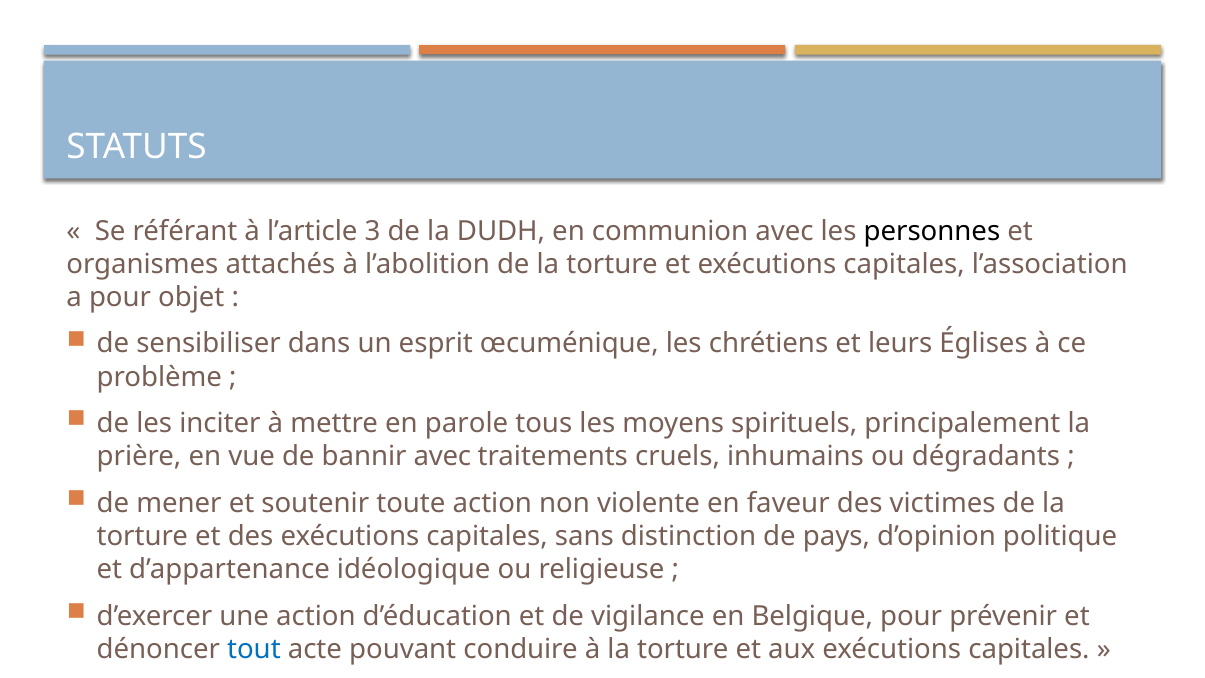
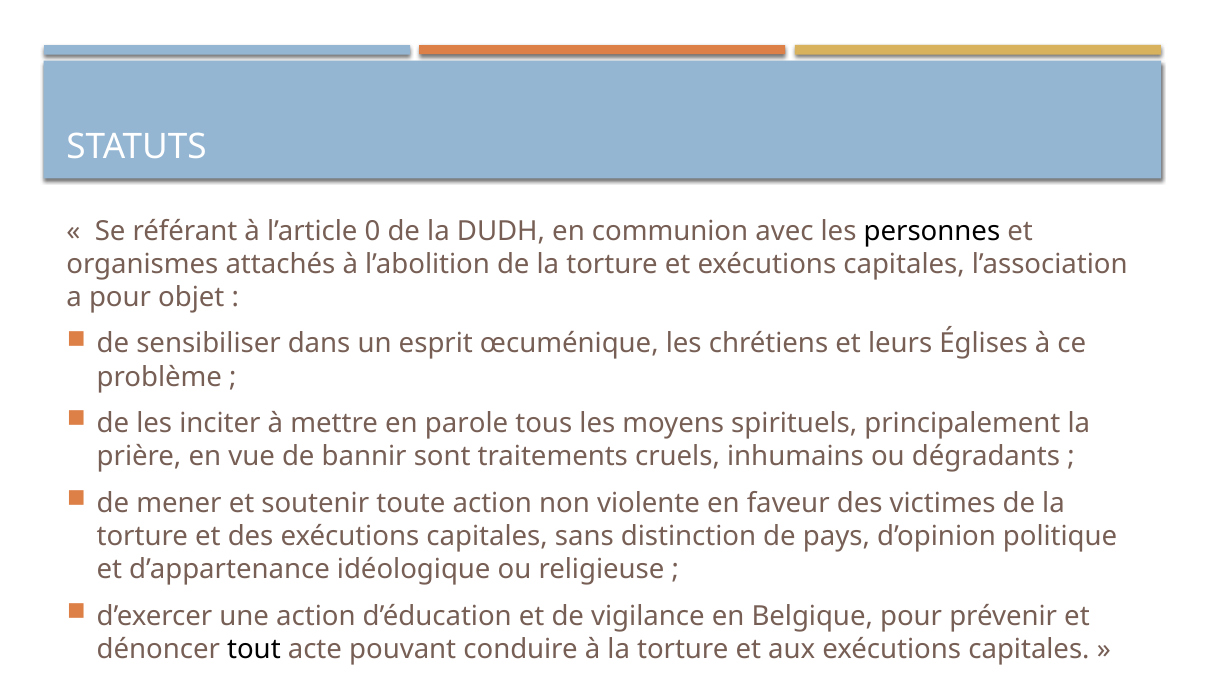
3: 3 -> 0 (373, 231)
bannir avec: avec -> sont (442, 457)
tout colour: blue -> black (254, 649)
